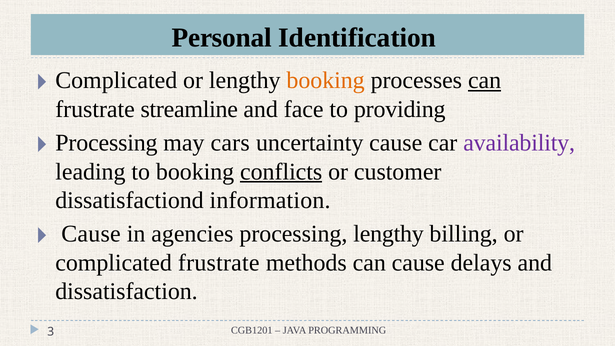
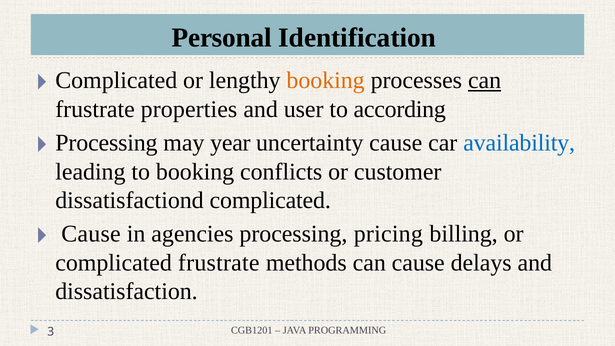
streamline: streamline -> properties (189, 109)
face: face -> user (304, 109)
providing: providing -> according (400, 109)
cars: cars -> year (230, 143)
availability colour: purple -> blue (519, 143)
conflicts underline: present -> none (281, 172)
dissatisfactiond information: information -> complicated (270, 200)
processing lengthy: lengthy -> pricing (388, 234)
